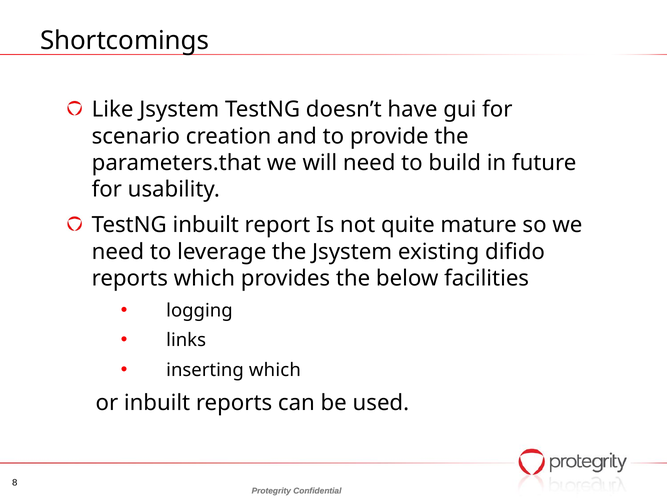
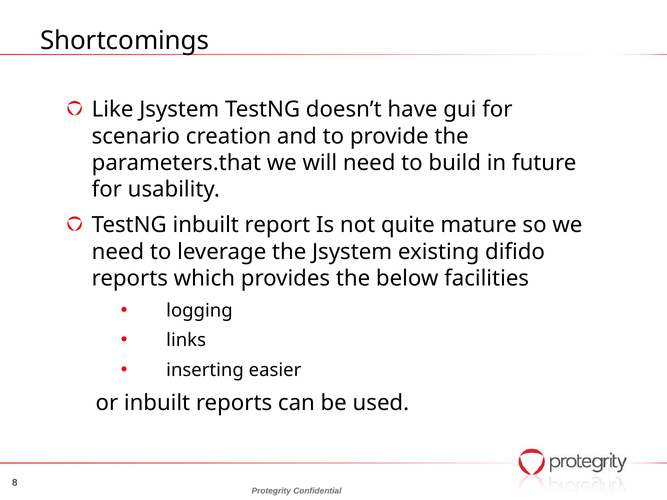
inserting which: which -> easier (275, 370)
